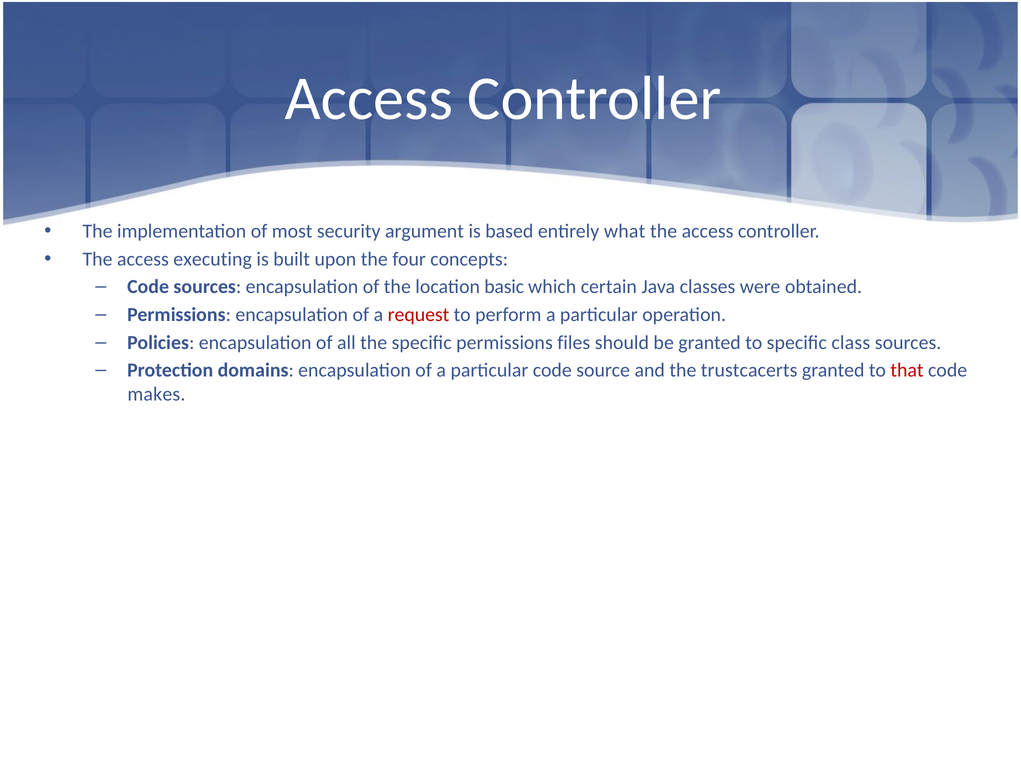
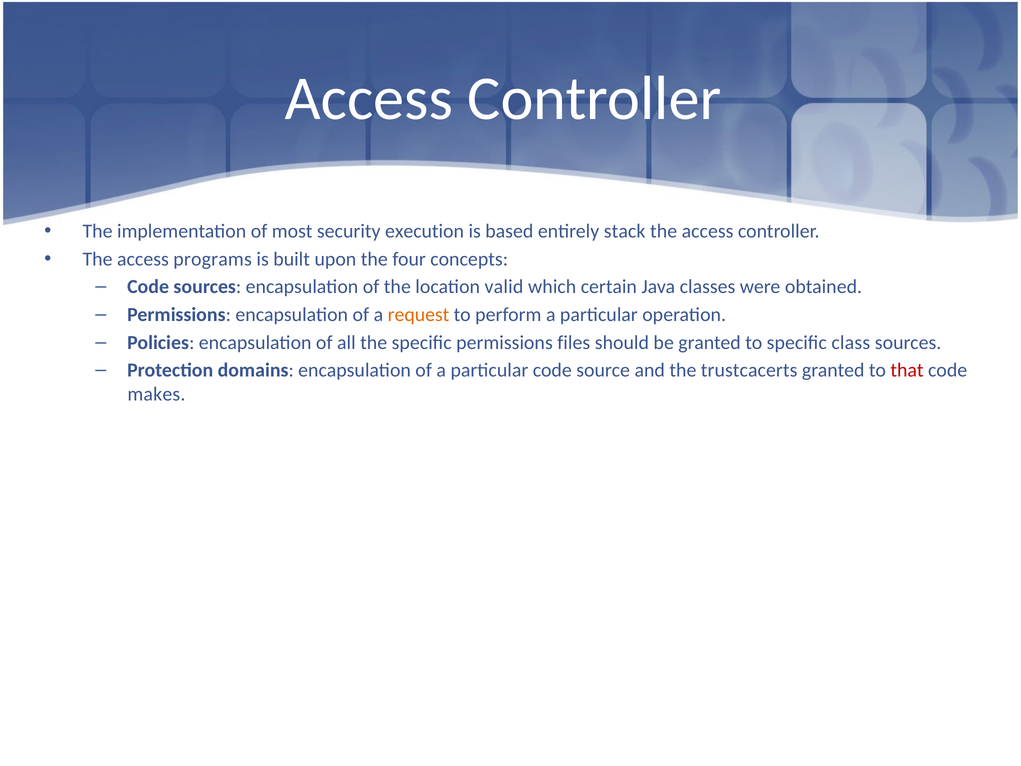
argument: argument -> execution (424, 231)
what: what -> stack (625, 231)
executing: executing -> programs (213, 259)
basic: basic -> valid (504, 287)
request colour: red -> orange (419, 315)
